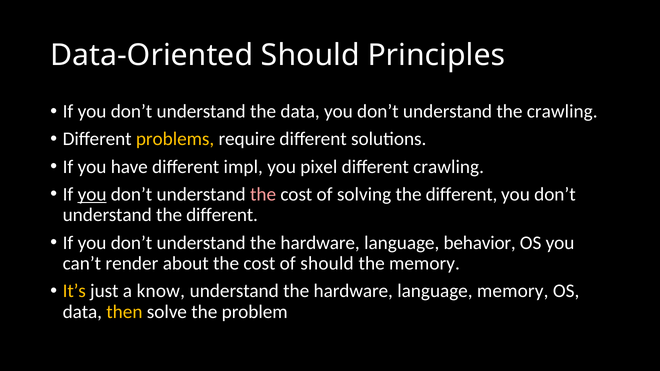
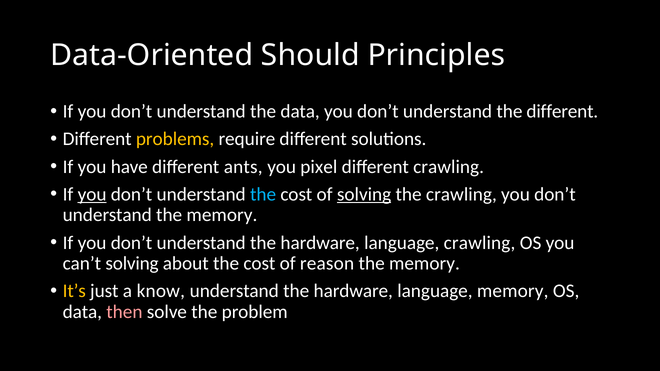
the crawling: crawling -> different (562, 112)
impl: impl -> ants (243, 167)
the colour: pink -> light blue (263, 194)
solving underline: none -> present (364, 194)
different: different -> crawling (461, 194)
understand the different: different -> memory (222, 215)
language behavior: behavior -> crawling (480, 243)
can’t render: render -> solving (132, 264)
of should: should -> reason (327, 264)
then colour: yellow -> pink (124, 312)
